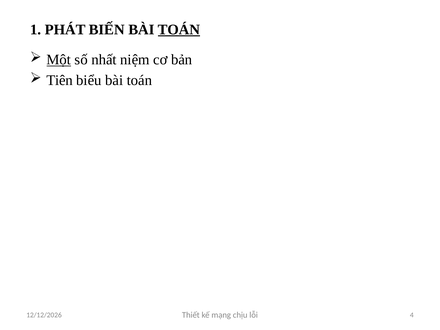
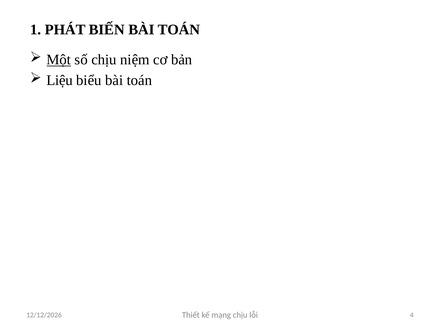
TOÁN underline: present -> none (179, 30)
số nhất: nhất -> chịu (104, 60)
Tiên: Tiên -> Liệu (60, 80)
